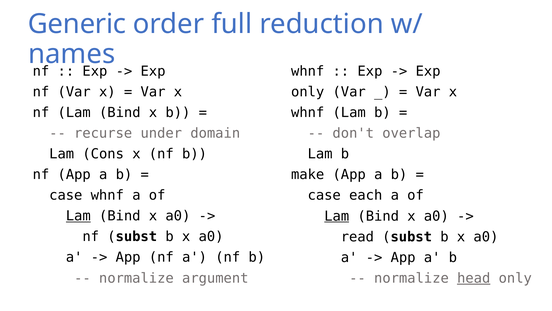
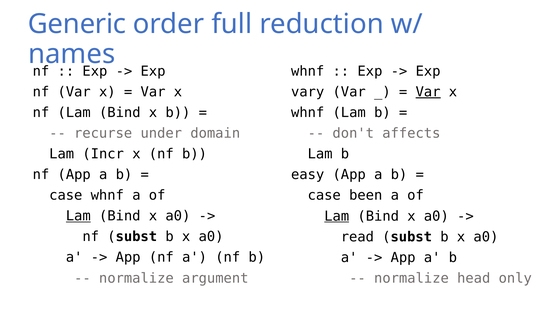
only: only -> vary (308, 92)
Var underline: none -> present (428, 92)
overlap: overlap -> affects (411, 133)
Cons: Cons -> Incr (103, 154)
make: make -> easy (308, 174)
each: each -> been (366, 195)
head underline: present -> none (474, 278)
